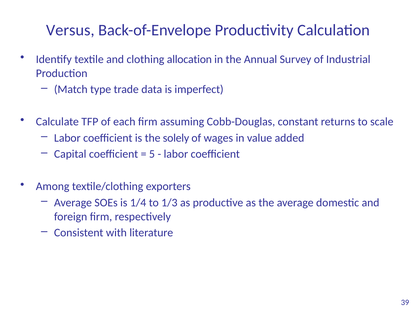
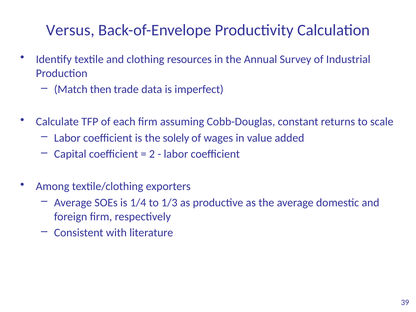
allocation: allocation -> resources (189, 59)
type: type -> then (101, 89)
5: 5 -> 2 (152, 154)
